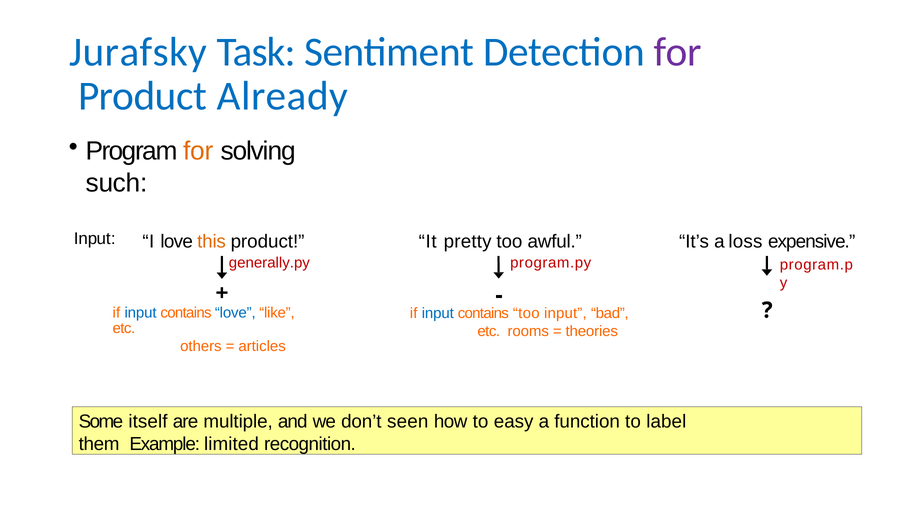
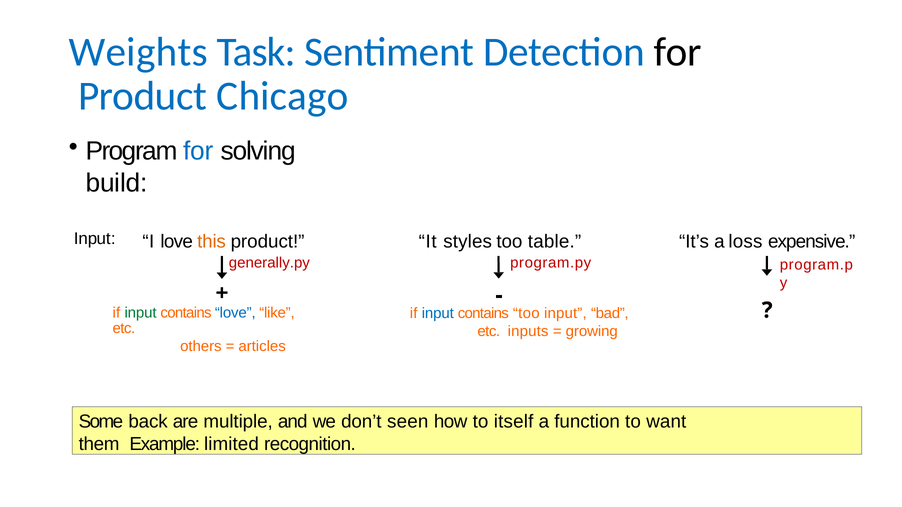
Jurafsky: Jurafsky -> Weights (138, 52)
for colour: purple -> black (678, 52)
Already: Already -> Chicago (283, 96)
for colour: orange -> blue (199, 151)
such: such -> build (117, 183)
pretty: pretty -> styles (468, 242)
awful: awful -> table (555, 242)
input colour: blue -> green (141, 313)
rooms: rooms -> inputs (528, 332)
theories: theories -> growing (592, 332)
itself: itself -> back (148, 422)
easy: easy -> itself (514, 422)
label: label -> want (666, 422)
